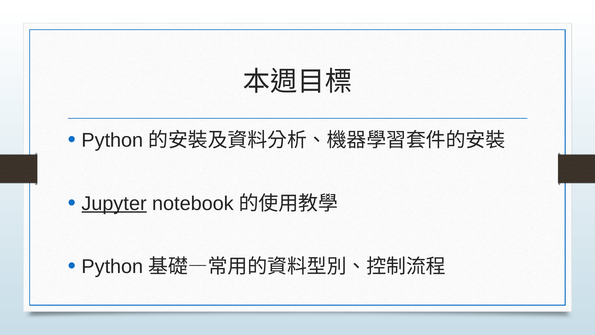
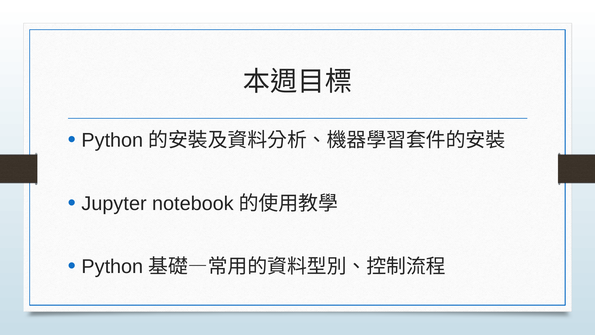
Jupyter underline: present -> none (114, 203)
